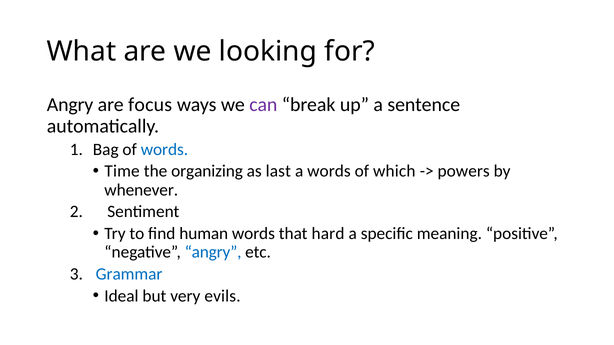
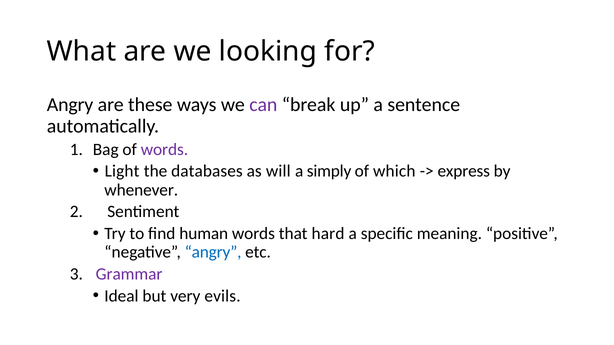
focus: focus -> these (150, 105)
words colour: blue -> purple (164, 150)
Time: Time -> Light (122, 171)
organizing: organizing -> databases (207, 171)
last: last -> will (278, 171)
a words: words -> simply (329, 171)
powers: powers -> express (464, 171)
Grammar colour: blue -> purple (129, 274)
